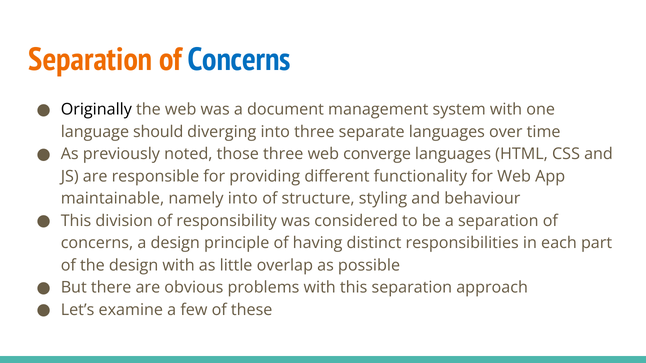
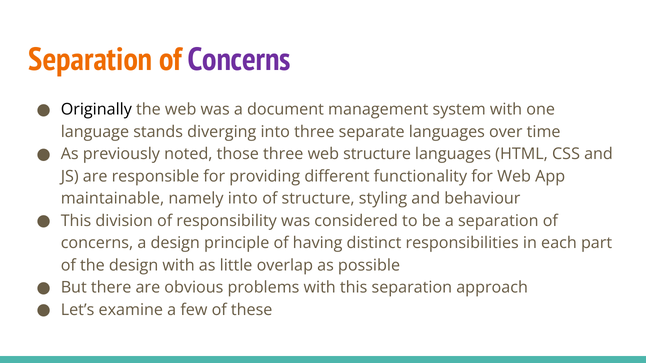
Concerns colour: blue -> purple (239, 60)
should: should -> stands (158, 132)
web converge: converge -> structure (377, 154)
